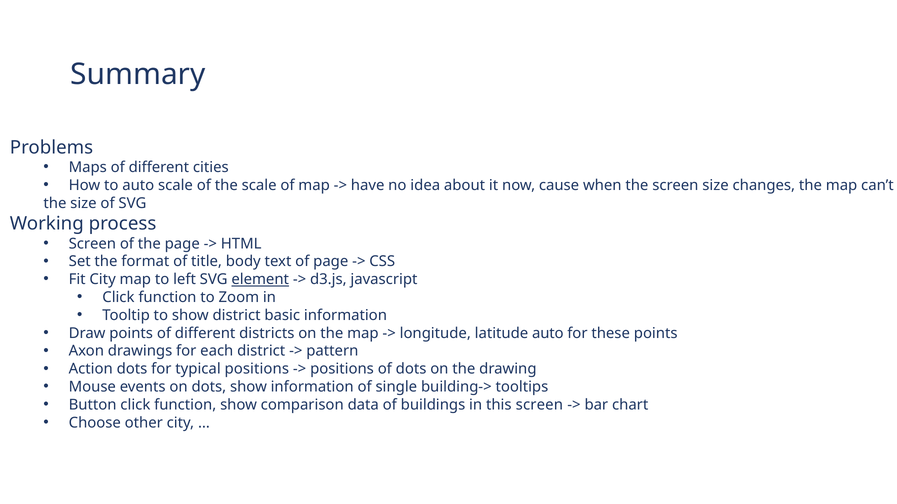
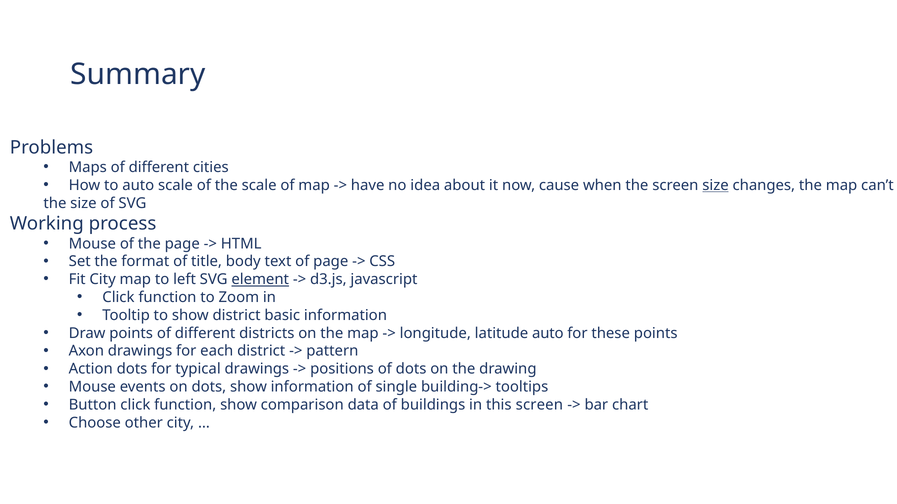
size underline: none -> present (715, 186)
Screen: Screen -> Mouse (92, 244)
typical positions: positions -> drawings (257, 369)
